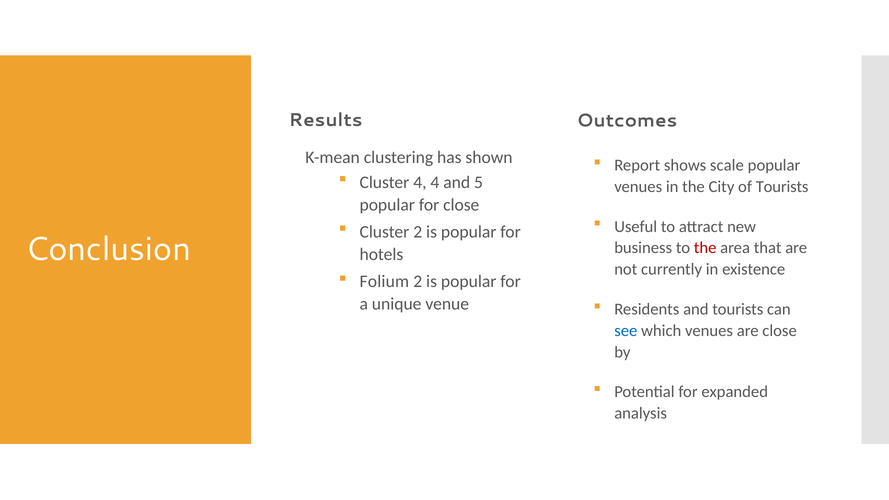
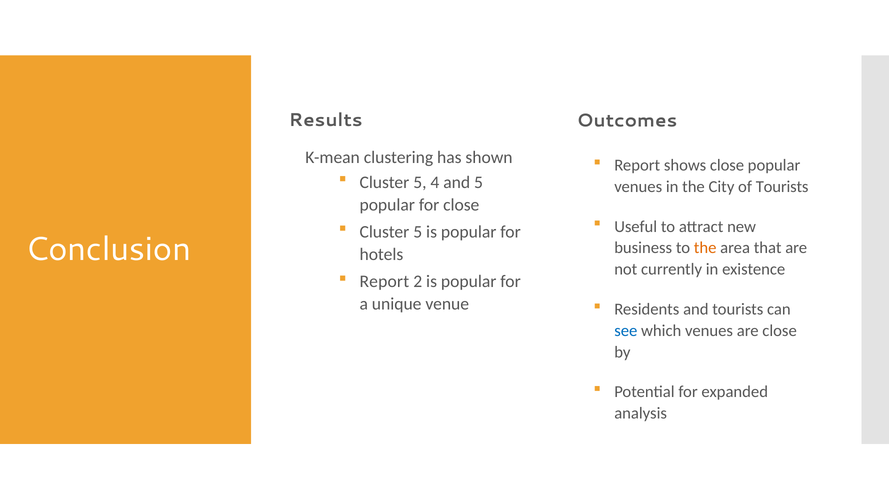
shows scale: scale -> close (727, 165)
4: 4 -> 5 (420, 182)
2: 2 -> 5 (418, 232)
the colour: red -> orange (705, 248)
Folium: Folium -> Report (384, 282)
